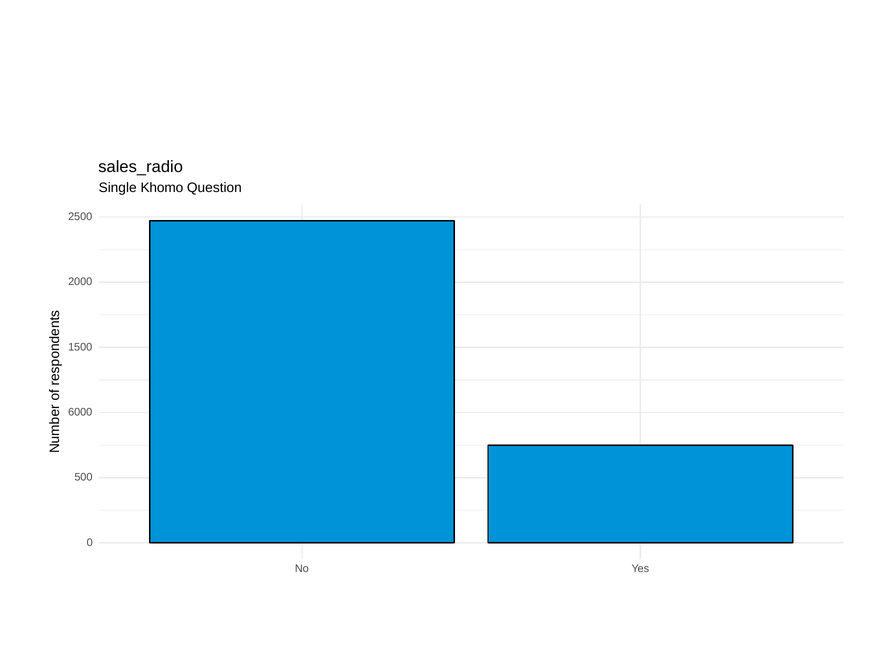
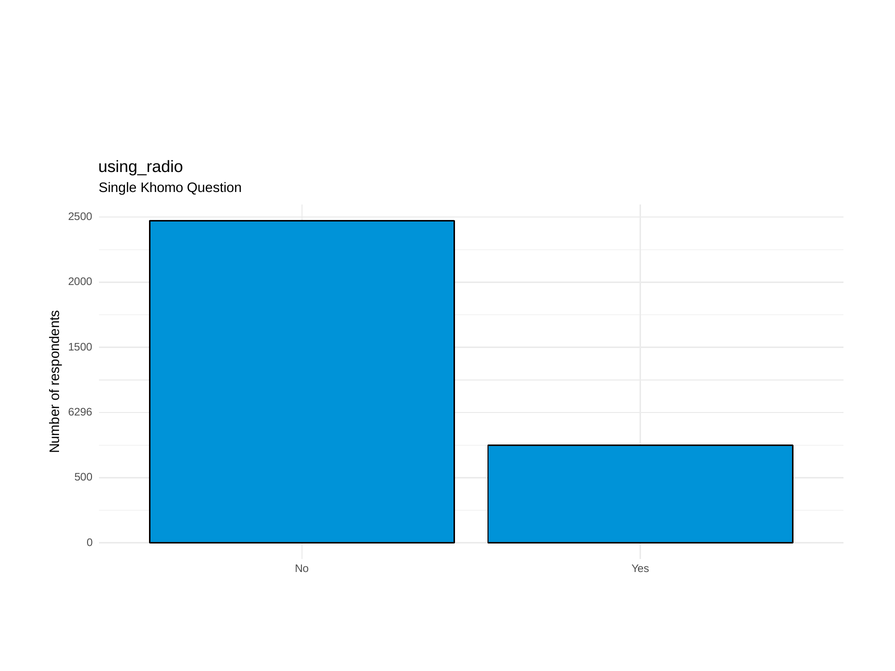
sales_radio: sales_radio -> using_radio (141, 167)
6000: 6000 -> 6296 (80, 412)
